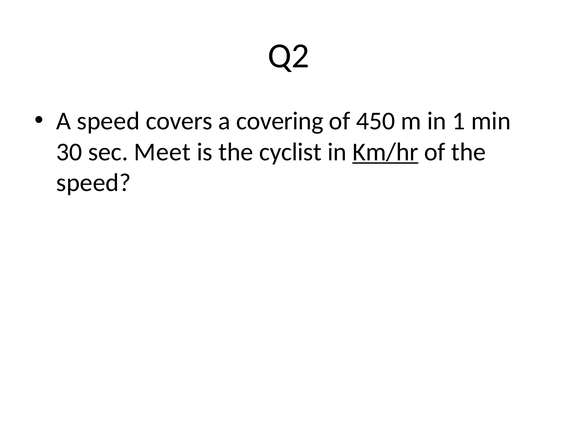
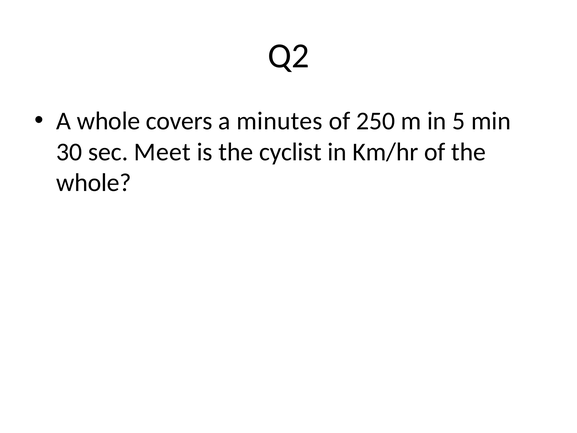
A speed: speed -> whole (109, 121)
covering: covering -> minutes (280, 121)
450: 450 -> 250 (375, 121)
1: 1 -> 5 (459, 121)
Km/hr underline: present -> none (385, 152)
speed: speed -> whole (94, 183)
